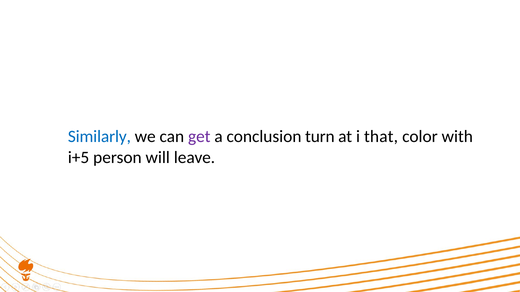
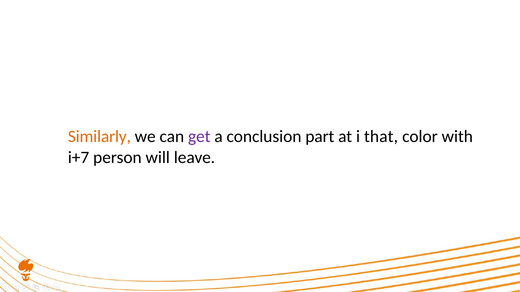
Similarly colour: blue -> orange (99, 137)
turn: turn -> part (320, 137)
i+5: i+5 -> i+7 (79, 158)
